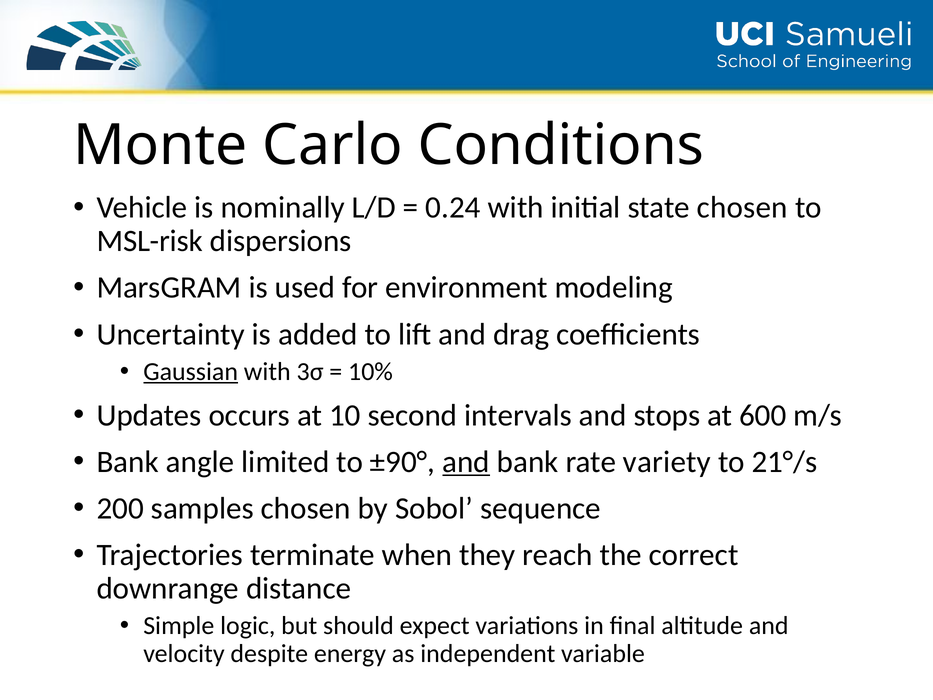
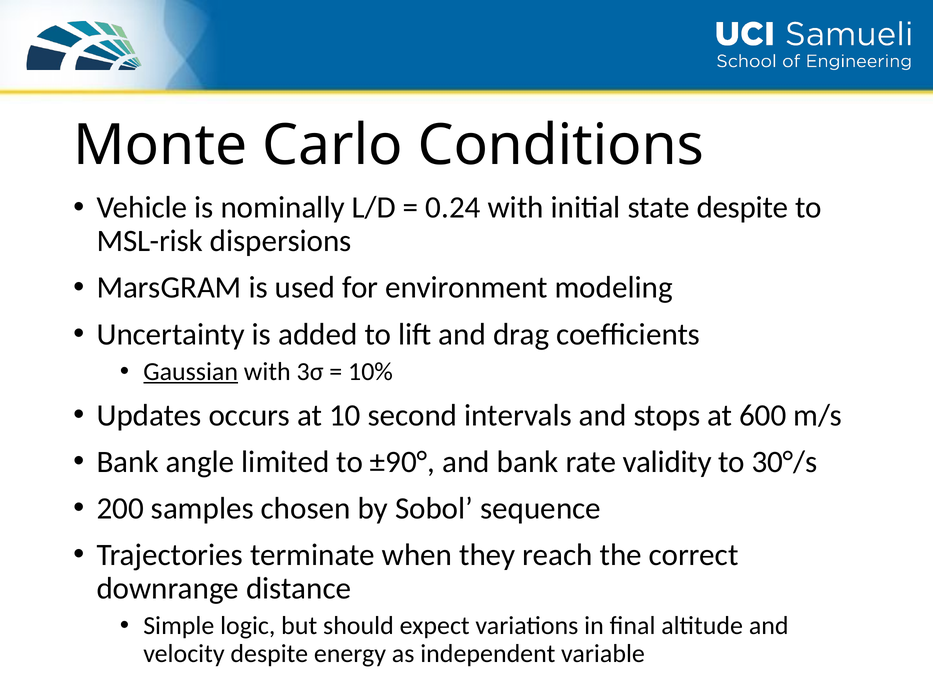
state chosen: chosen -> despite (742, 207)
and underline: present -> none (466, 462)
variety: variety -> validity (667, 462)
21°/s: 21°/s -> 30°/s (784, 462)
